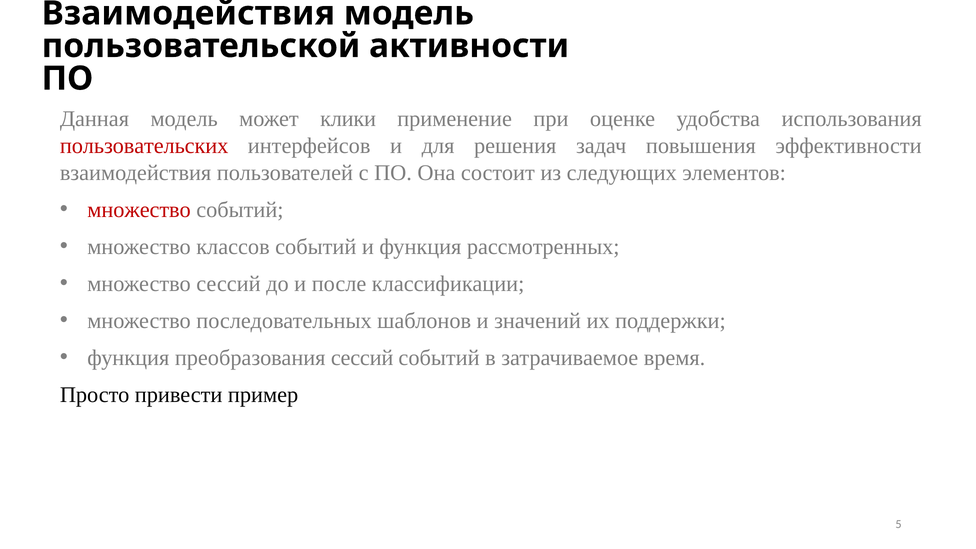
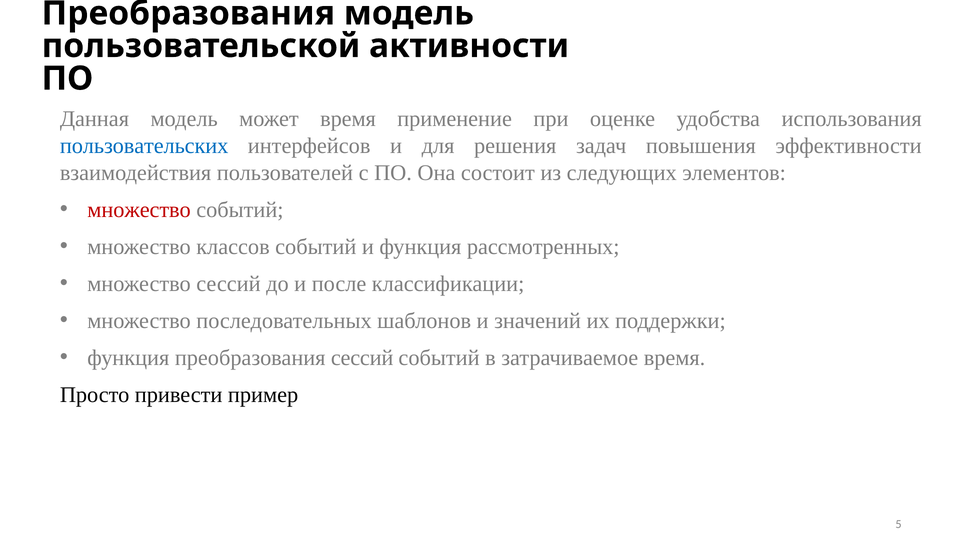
Взаимодействия: Взаимодействия -> Преобразования (188, 13)
может клики: клики -> время (348, 119)
пользовательских colour: red -> blue (144, 146)
